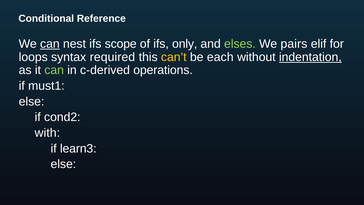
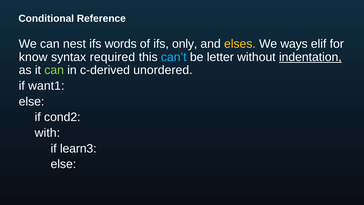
can underline: present -> none (50, 44)
scope: scope -> words (121, 44)
elses colour: light green -> yellow (240, 44)
pairs: pairs -> ways (294, 44)
loops: loops -> know (33, 57)
can’t colour: yellow -> light blue (174, 57)
each: each -> letter (220, 57)
operations: operations -> unordered (163, 70)
must1: must1 -> want1 (46, 86)
